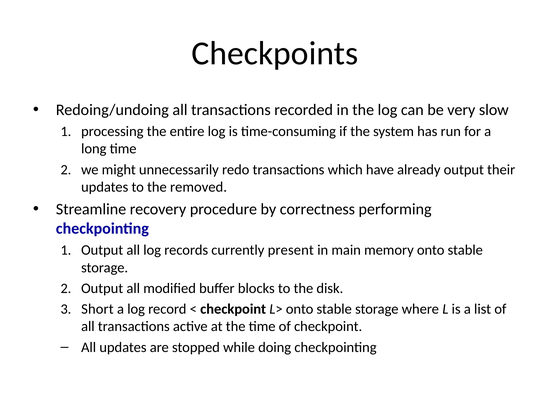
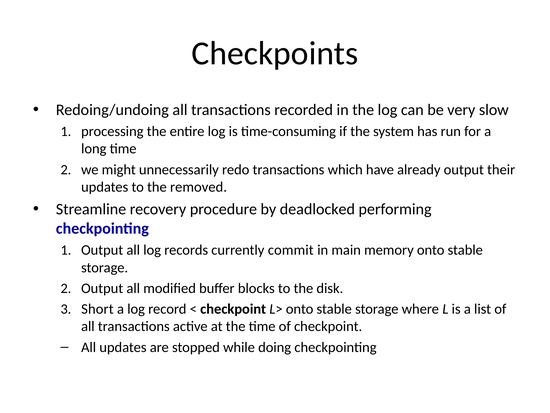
correctness: correctness -> deadlocked (317, 209)
present: present -> commit (291, 250)
